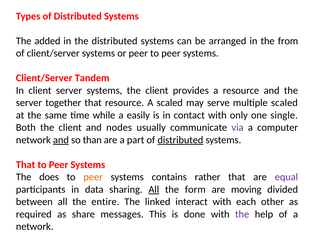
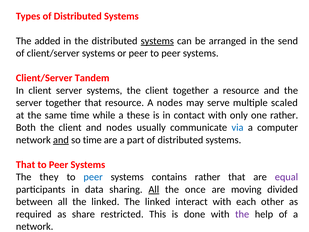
systems underline: none -> present (157, 41)
from: from -> send (288, 41)
client provides: provides -> together (191, 90)
A scaled: scaled -> nodes (170, 103)
easily: easily -> these (138, 115)
one single: single -> rather (284, 115)
via colour: purple -> blue (238, 127)
so than: than -> time (92, 140)
distributed underline: present -> none (180, 140)
does: does -> they (49, 177)
peer colour: orange -> blue (93, 177)
form: form -> once (195, 189)
all the entire: entire -> linked (105, 202)
messages: messages -> restricted (122, 214)
